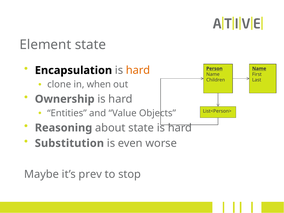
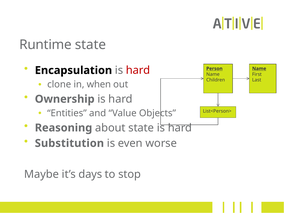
Element: Element -> Runtime (45, 45)
hard colour: orange -> red (138, 70)
prev: prev -> days (90, 174)
